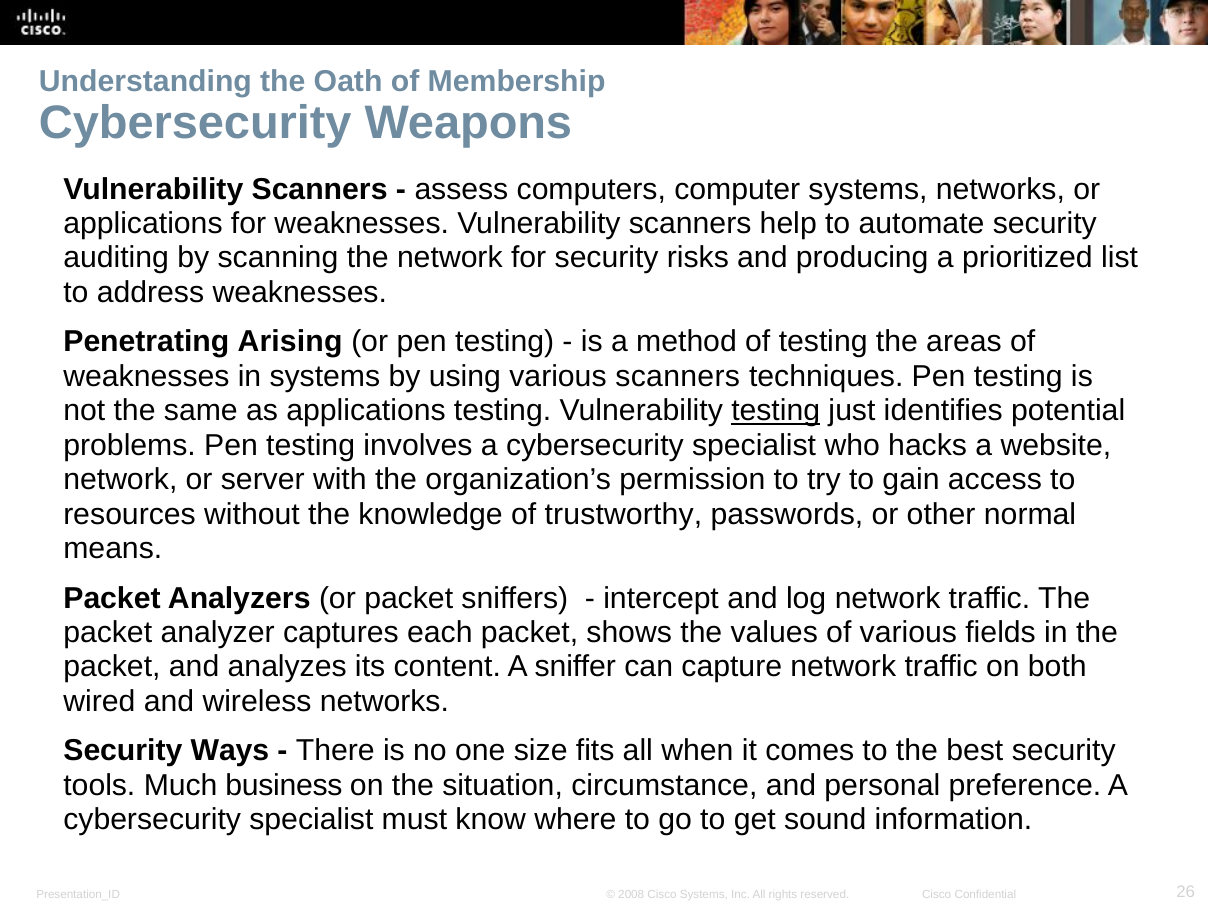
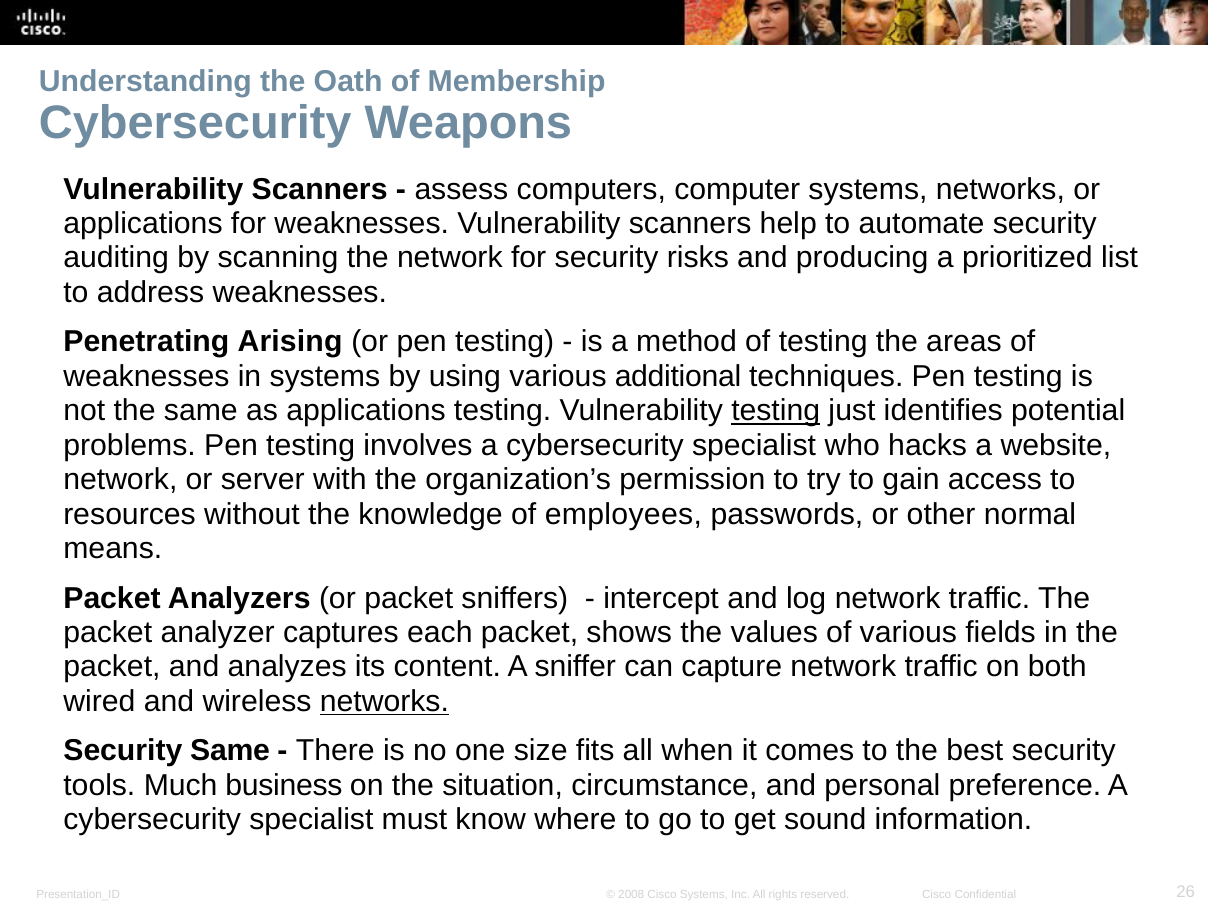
various scanners: scanners -> additional (678, 376)
trustworthy: trustworthy -> employees (623, 514)
networks underline: none -> present (384, 701)
Security Ways: Ways -> Same (230, 751)
